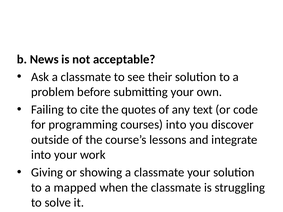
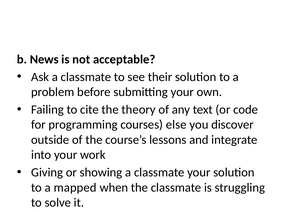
quotes: quotes -> theory (139, 110)
courses into: into -> else (176, 125)
